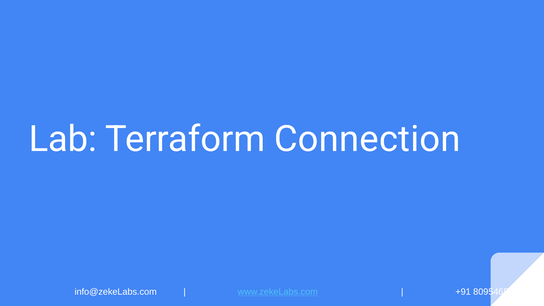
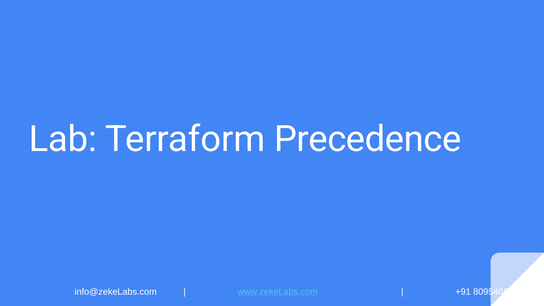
Connection: Connection -> Precedence (368, 139)
